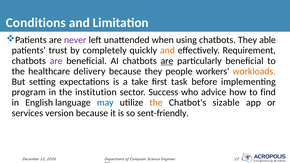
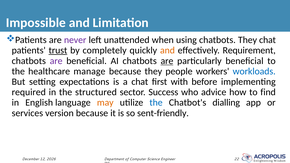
Conditions: Conditions -> Impossible (36, 23)
They able: able -> chat (268, 40)
trust underline: none -> present (58, 50)
delivery: delivery -> manage (89, 71)
workloads colour: orange -> blue (254, 71)
a take: take -> chat (140, 82)
task: task -> with (179, 82)
program: program -> required (29, 92)
institution: institution -> structured (96, 92)
may colour: blue -> orange (105, 103)
the colour: orange -> blue (156, 103)
sizable: sizable -> dialling (226, 103)
